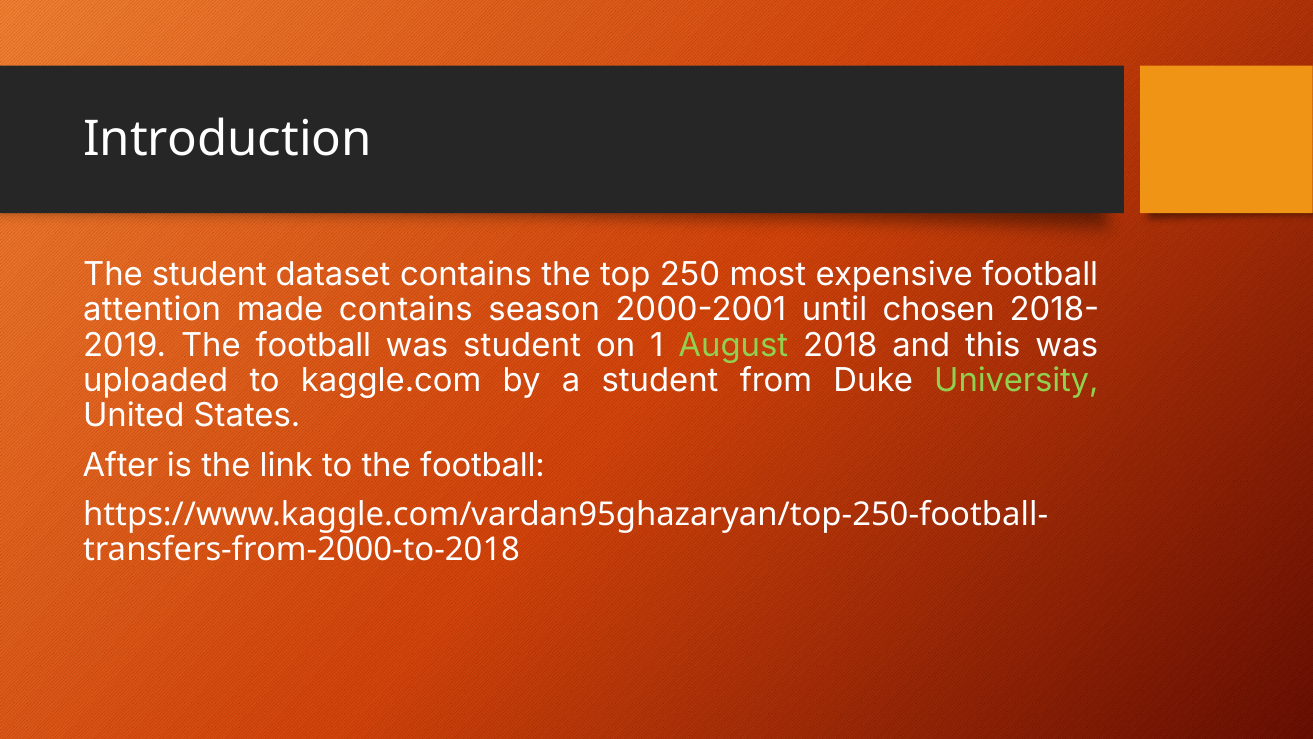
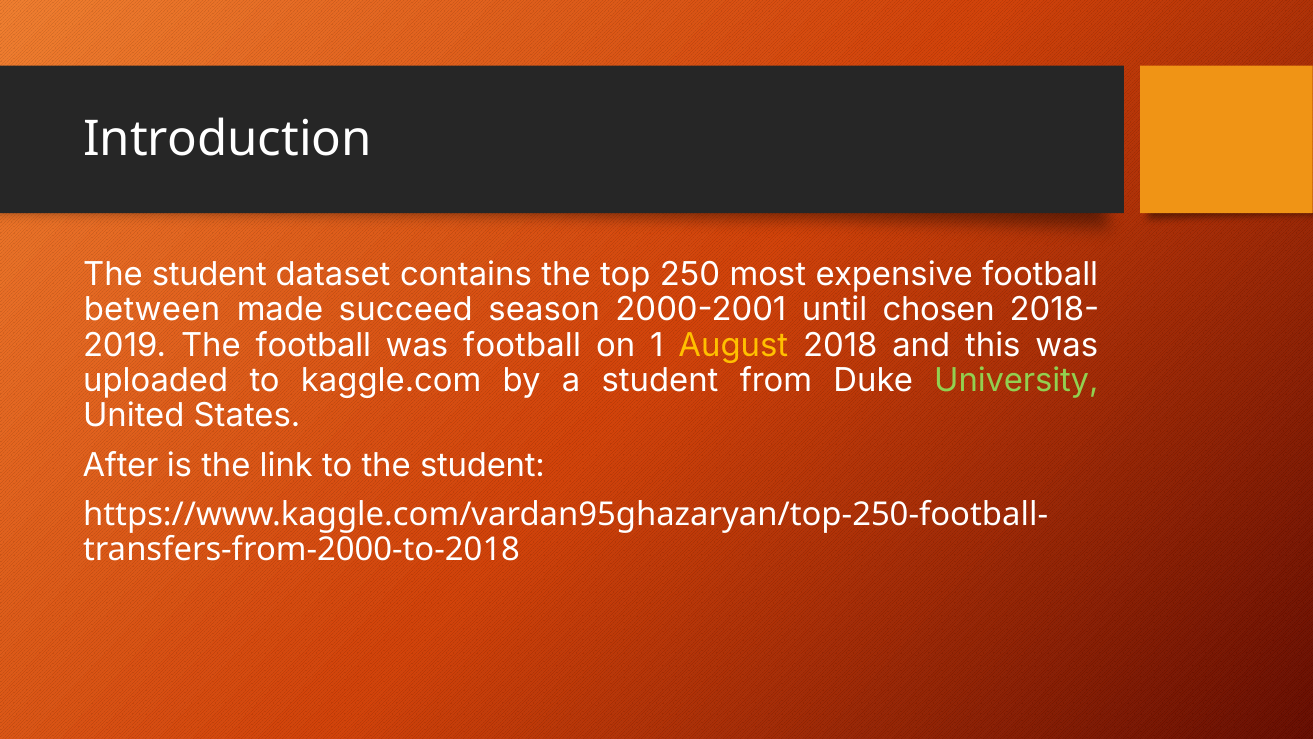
attention: attention -> between (152, 310)
made contains: contains -> succeed (406, 310)
was student: student -> football (522, 345)
August colour: light green -> yellow (733, 345)
to the football: football -> student (482, 465)
